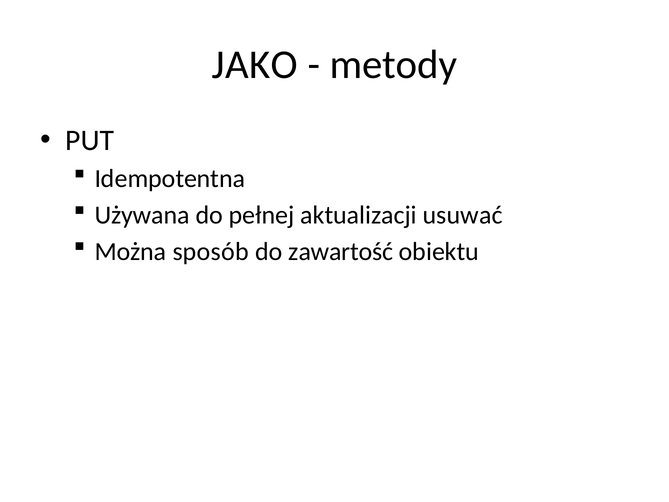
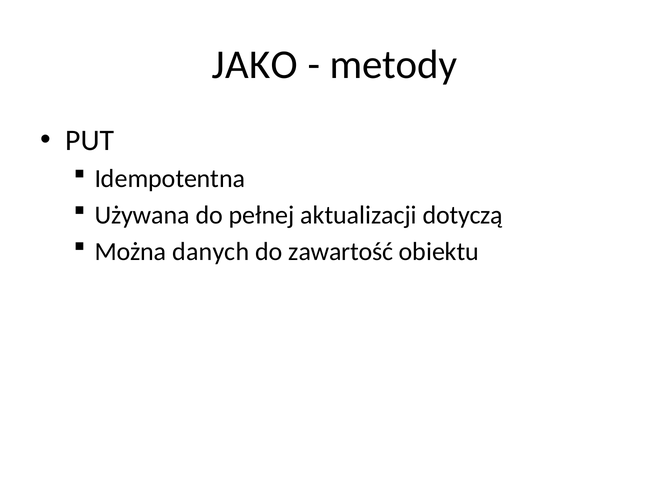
usuwać: usuwać -> dotyczą (463, 215)
sposób: sposób -> danych (211, 251)
